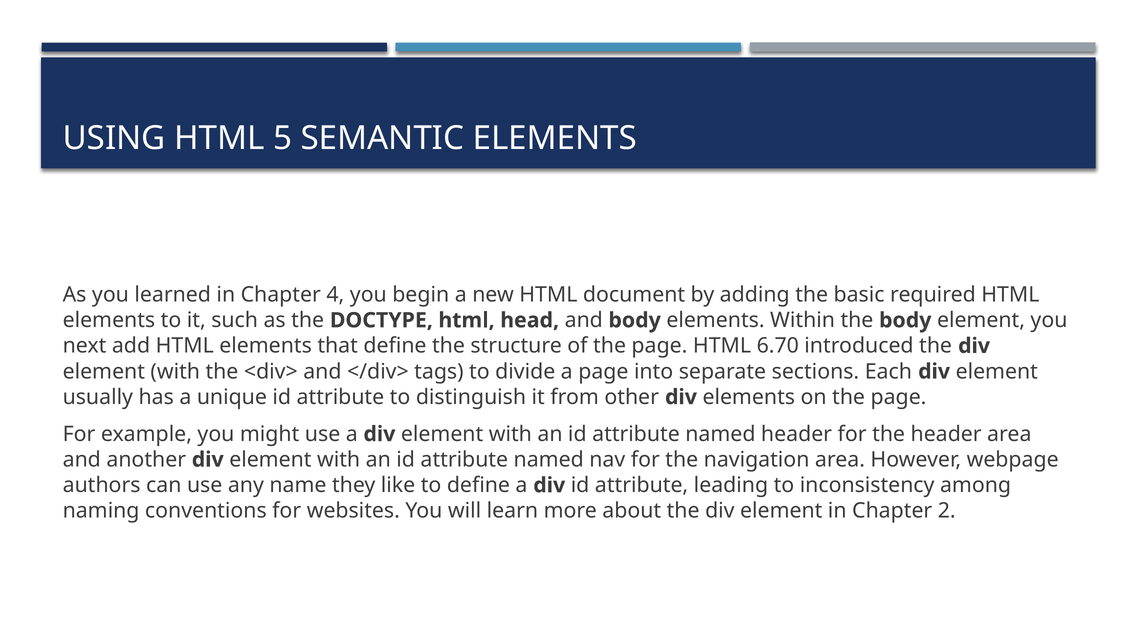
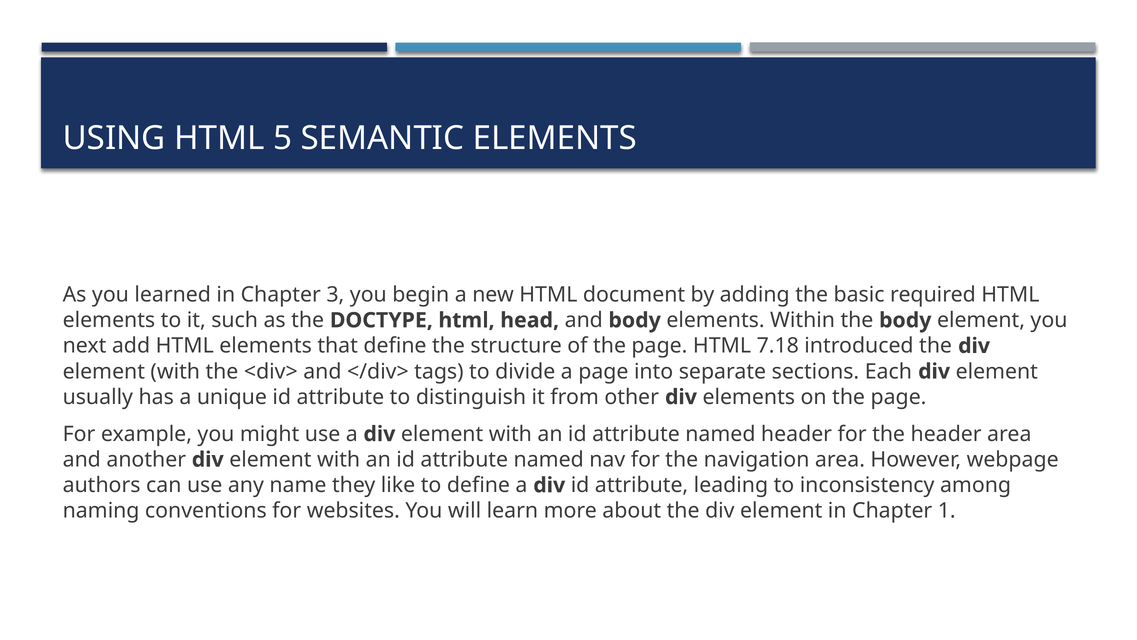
4: 4 -> 3 (335, 295)
6.70: 6.70 -> 7.18 (778, 346)
2: 2 -> 1 (947, 511)
